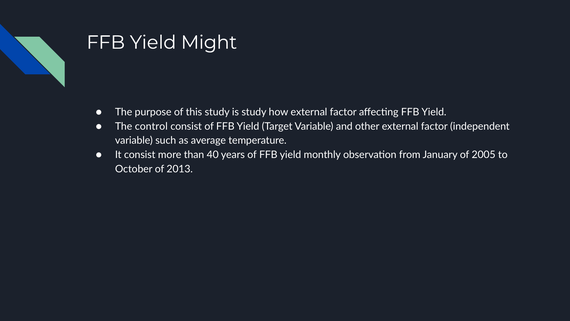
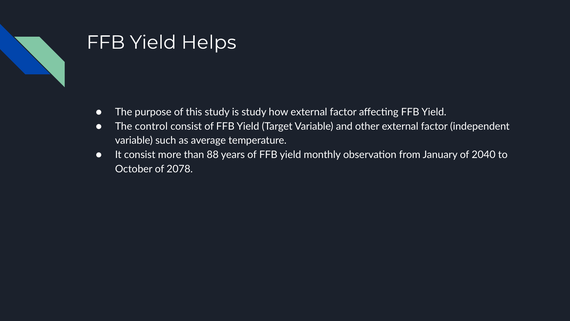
Might: Might -> Helps (209, 42)
40: 40 -> 88 (213, 155)
2005: 2005 -> 2040 (484, 155)
2013: 2013 -> 2078 (180, 169)
